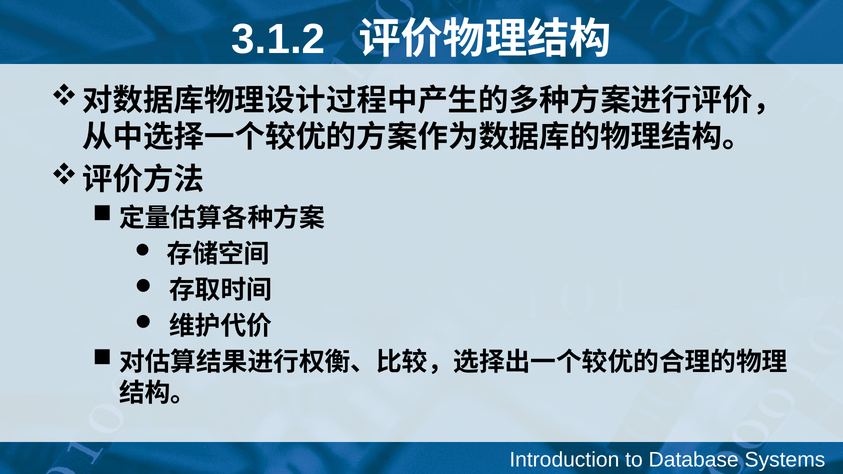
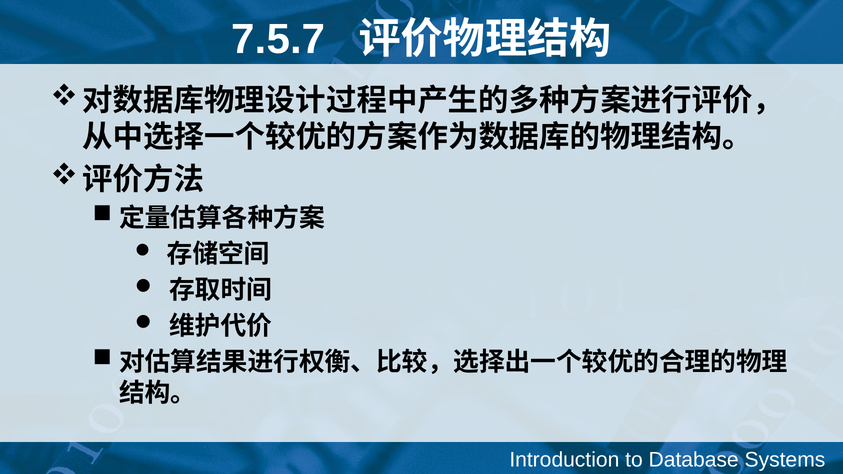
3.1.2: 3.1.2 -> 7.5.7 (278, 40)
